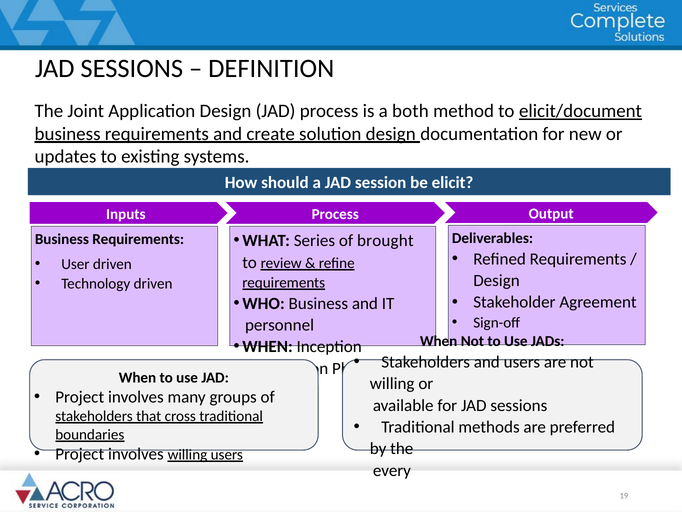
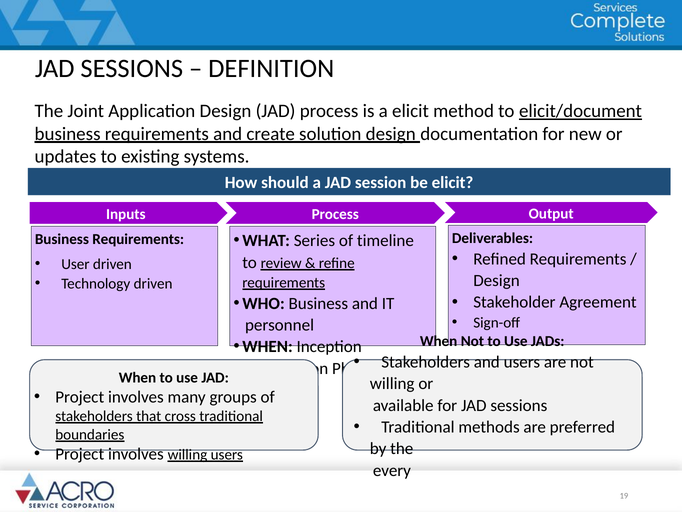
a both: both -> elicit (410, 111)
brought: brought -> timeline (385, 241)
